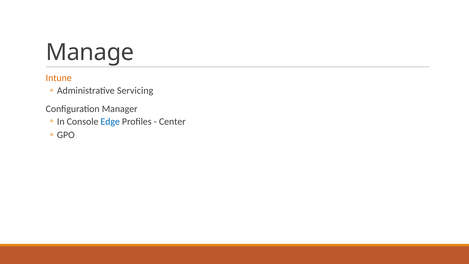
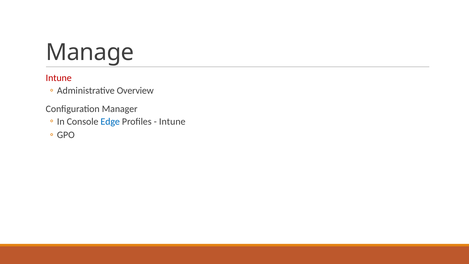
Intune colour: orange -> red (59, 78)
Servicing: Servicing -> Overview (135, 91)
Center: Center -> Intune (172, 121)
